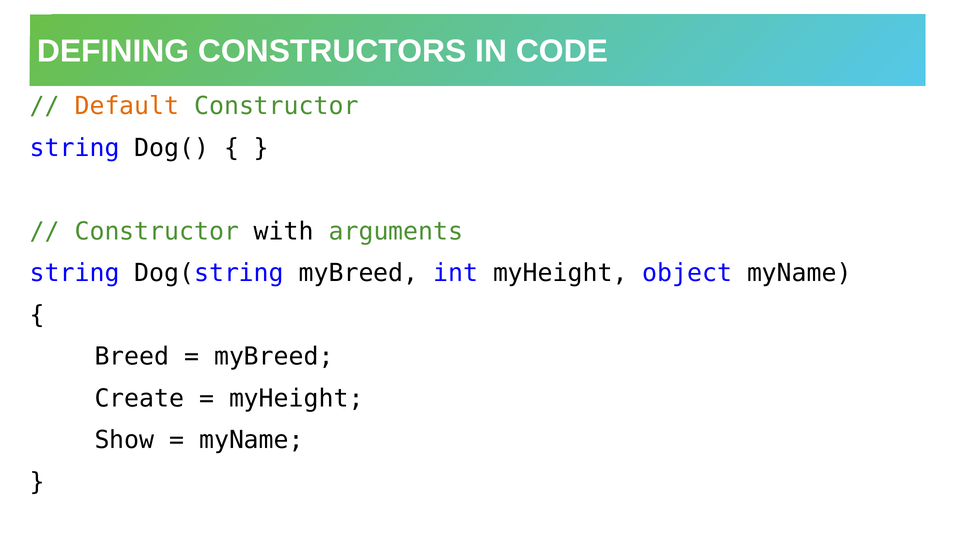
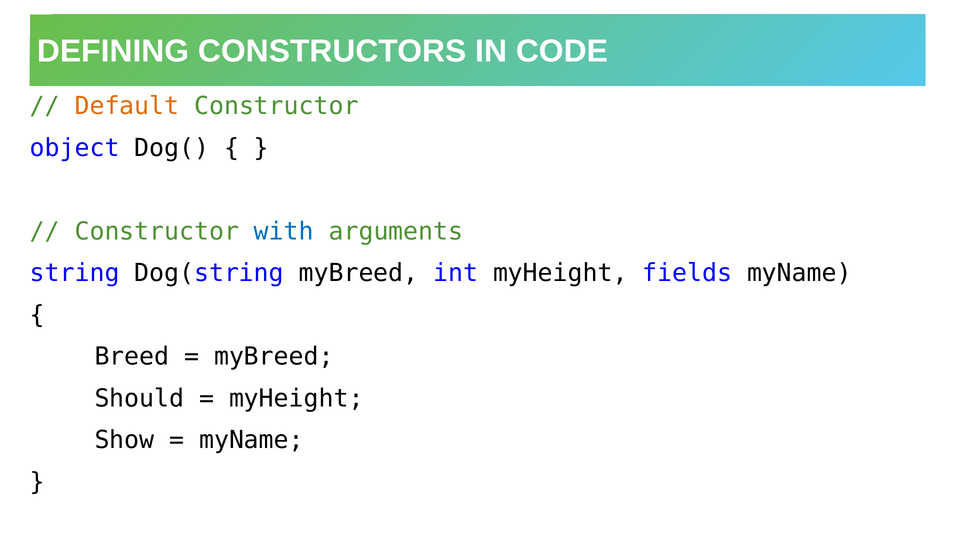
string: string -> object (75, 148)
with colour: black -> blue (284, 231)
object: object -> fields (687, 273)
Create: Create -> Should (139, 399)
